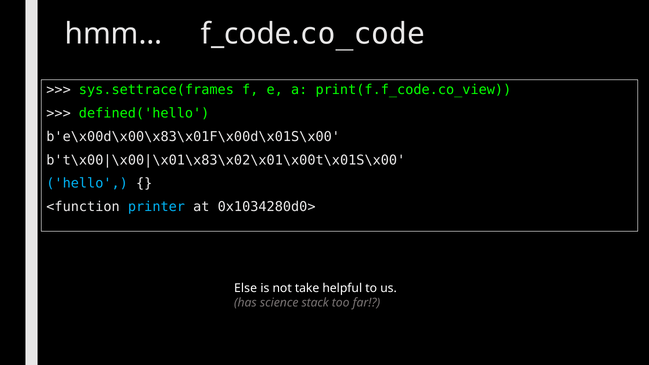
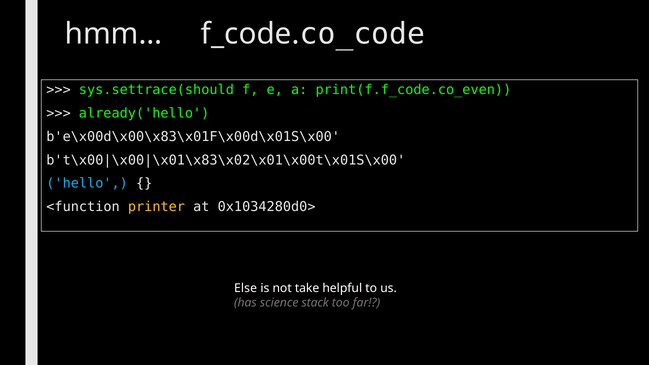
sys.settrace(frames: sys.settrace(frames -> sys.settrace(should (156, 90)
print(f.f_code.co_view: print(f.f_code.co_view -> print(f.f_code.co_even (413, 90)
defined('hello: defined('hello -> already('hello (144, 113)
printer colour: light blue -> yellow (156, 207)
